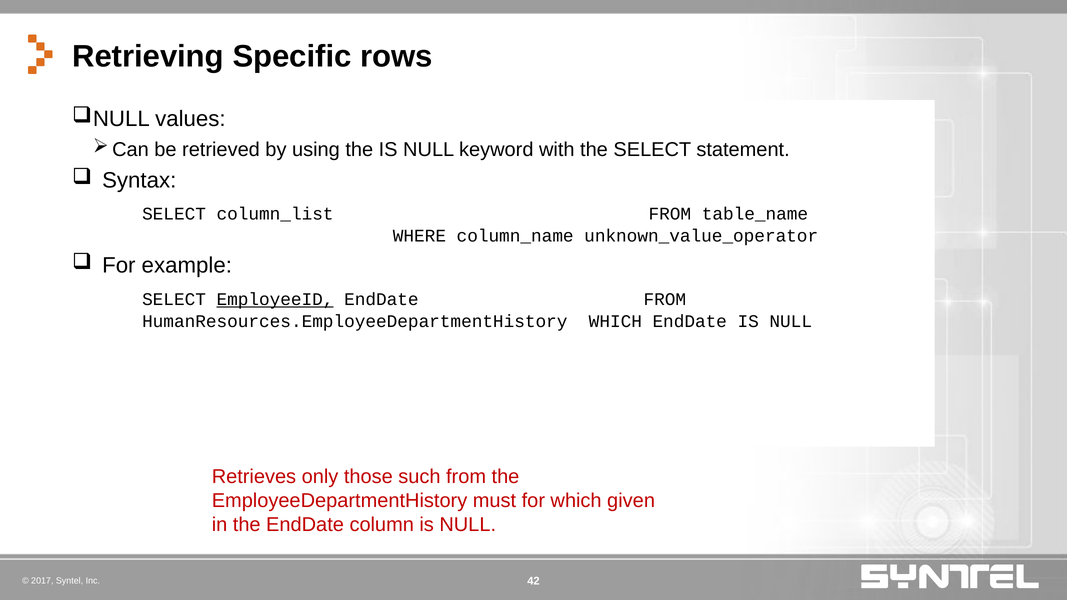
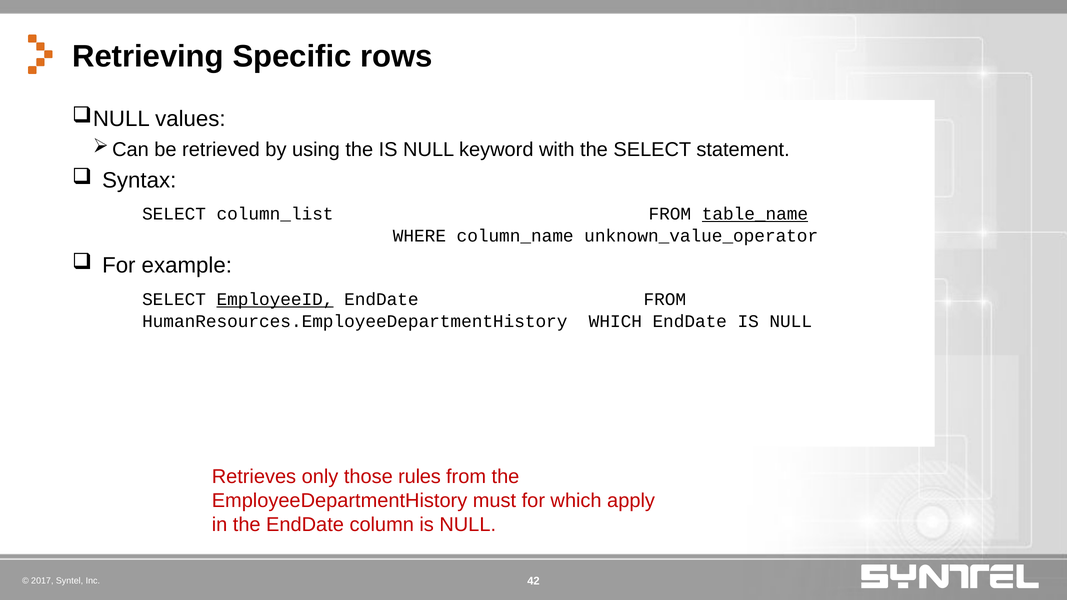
table_name underline: none -> present (755, 214)
such: such -> rules (420, 477)
given: given -> apply (631, 501)
